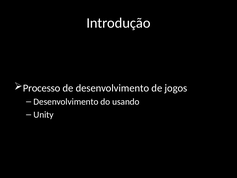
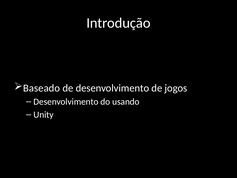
Processo: Processo -> Baseado (42, 88)
